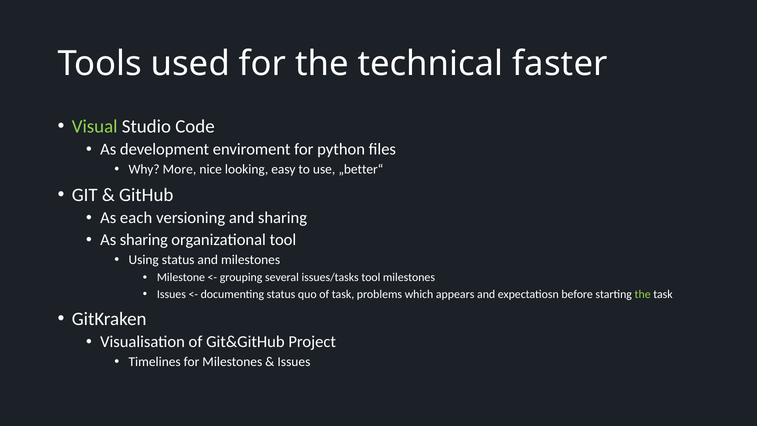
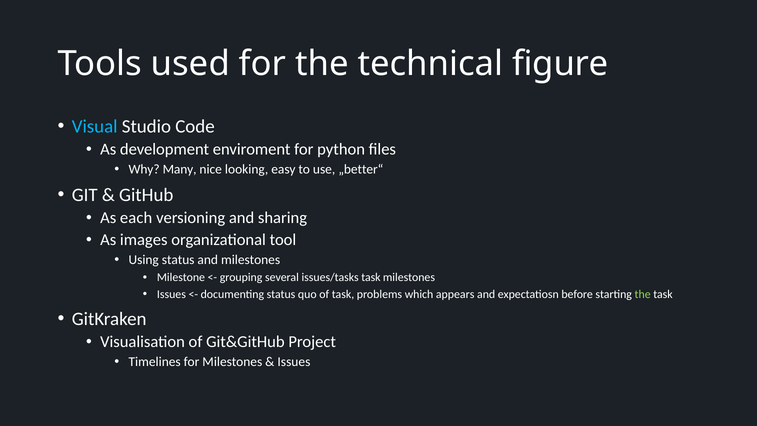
faster: faster -> figure (560, 64)
Visual colour: light green -> light blue (95, 126)
More: More -> Many (180, 169)
As sharing: sharing -> images (144, 240)
issues/tasks tool: tool -> task (371, 277)
